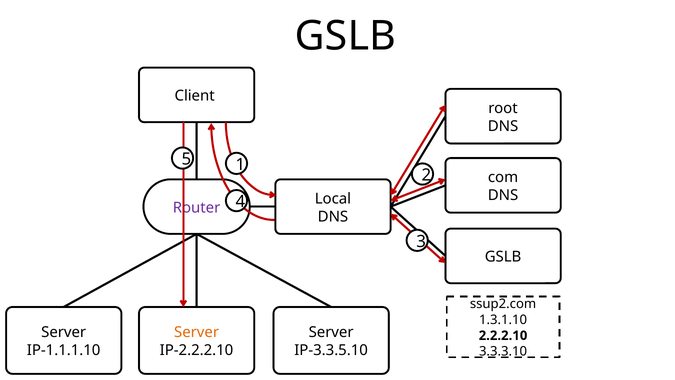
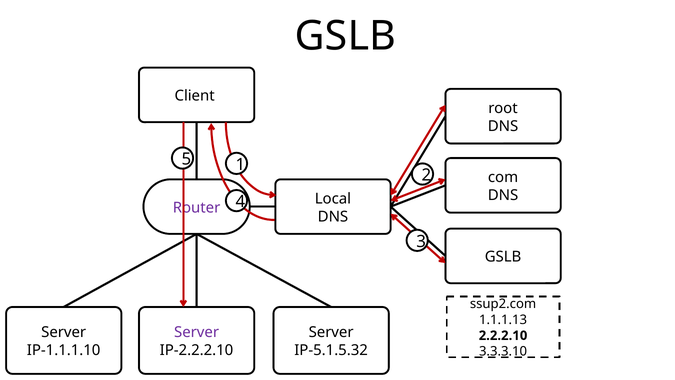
1.3.1.10: 1.3.1.10 -> 1.1.1.13 (503, 320)
Server colour: orange -> purple (197, 332)
IP-3.3.5.10: IP-3.3.5.10 -> IP-5.1.5.32 (331, 350)
